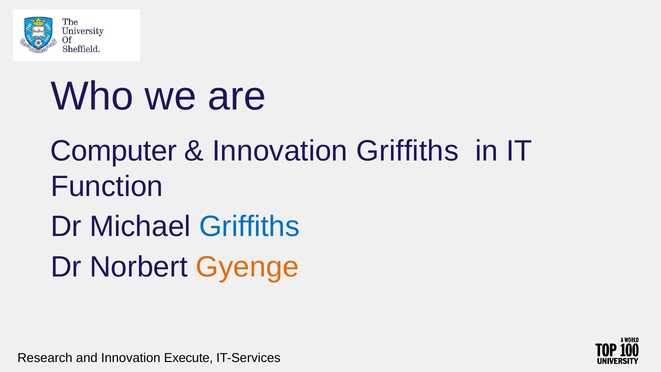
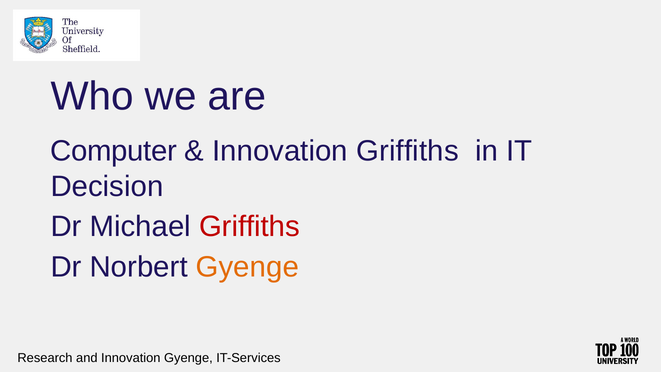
Function: Function -> Decision (107, 186)
Griffiths colour: blue -> red (250, 227)
Innovation Execute: Execute -> Gyenge (188, 358)
